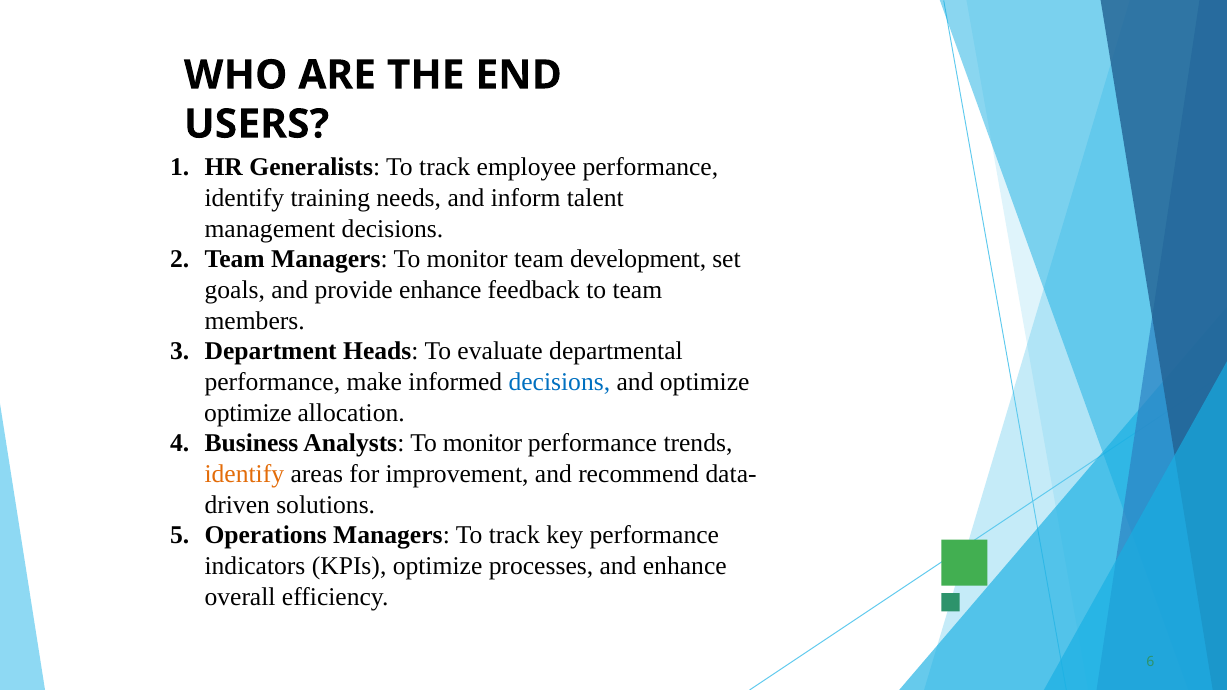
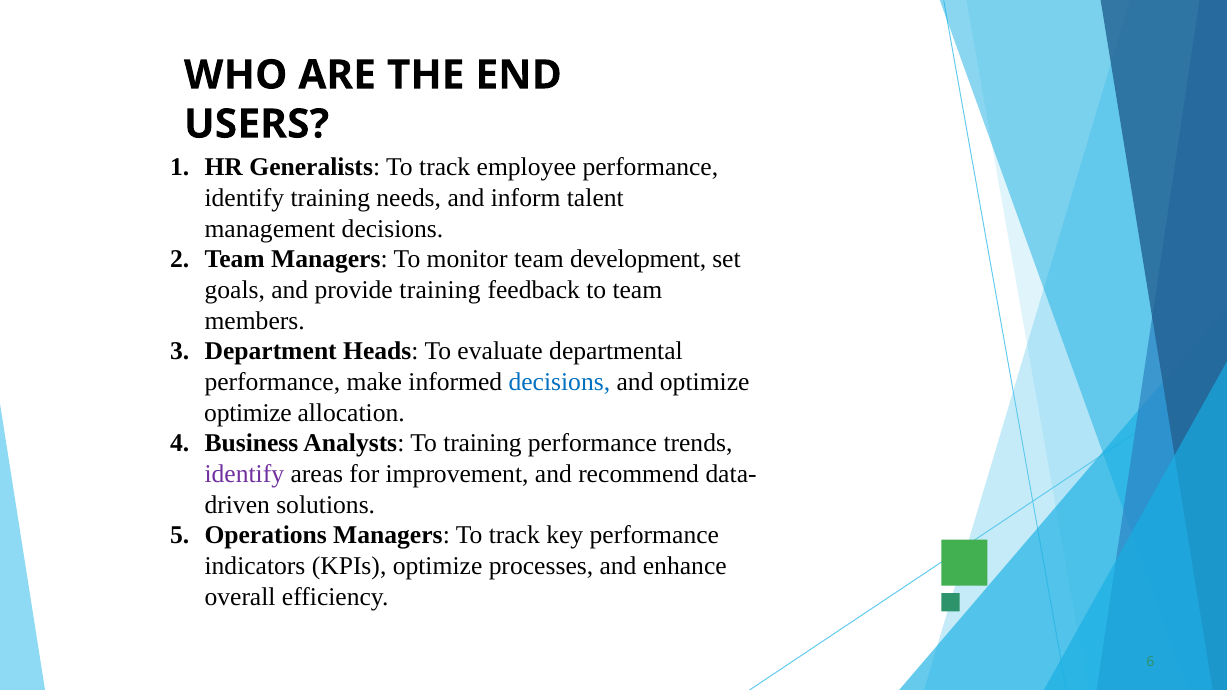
provide enhance: enhance -> training (440, 290)
Analysts To monitor: monitor -> training (483, 444)
identify colour: orange -> purple (244, 474)
